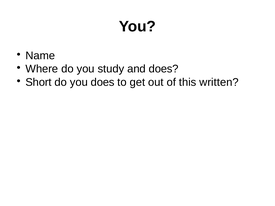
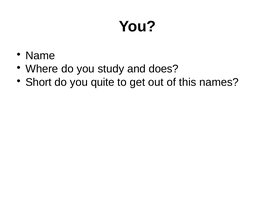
you does: does -> quite (103, 82)
written: written -> names (219, 82)
